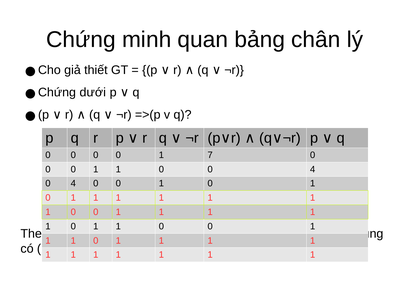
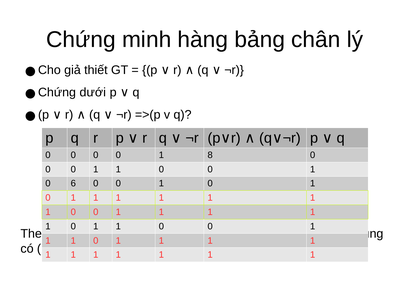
quan: quan -> hàng (203, 39)
7: 7 -> 8 (210, 155)
4: 4 -> 1 (313, 169)
4: 4 -> 6 (73, 183)
